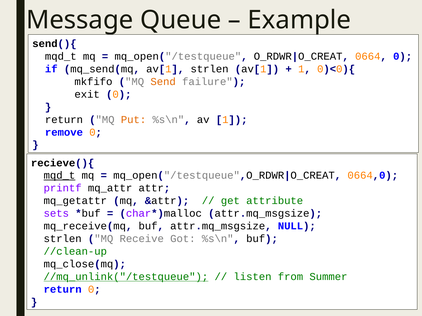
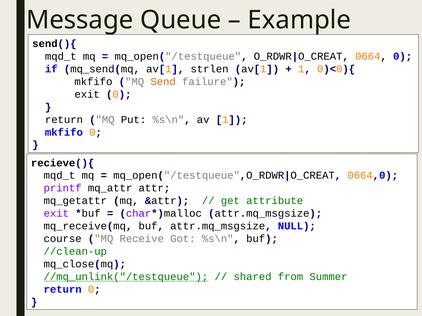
Put colour: orange -> black (134, 120)
remove: remove -> mkfifo (64, 132)
mqd_t underline: present -> none (59, 176)
sets: sets -> exit (56, 214)
strlen: strlen -> course (63, 239)
listen: listen -> shared (253, 277)
